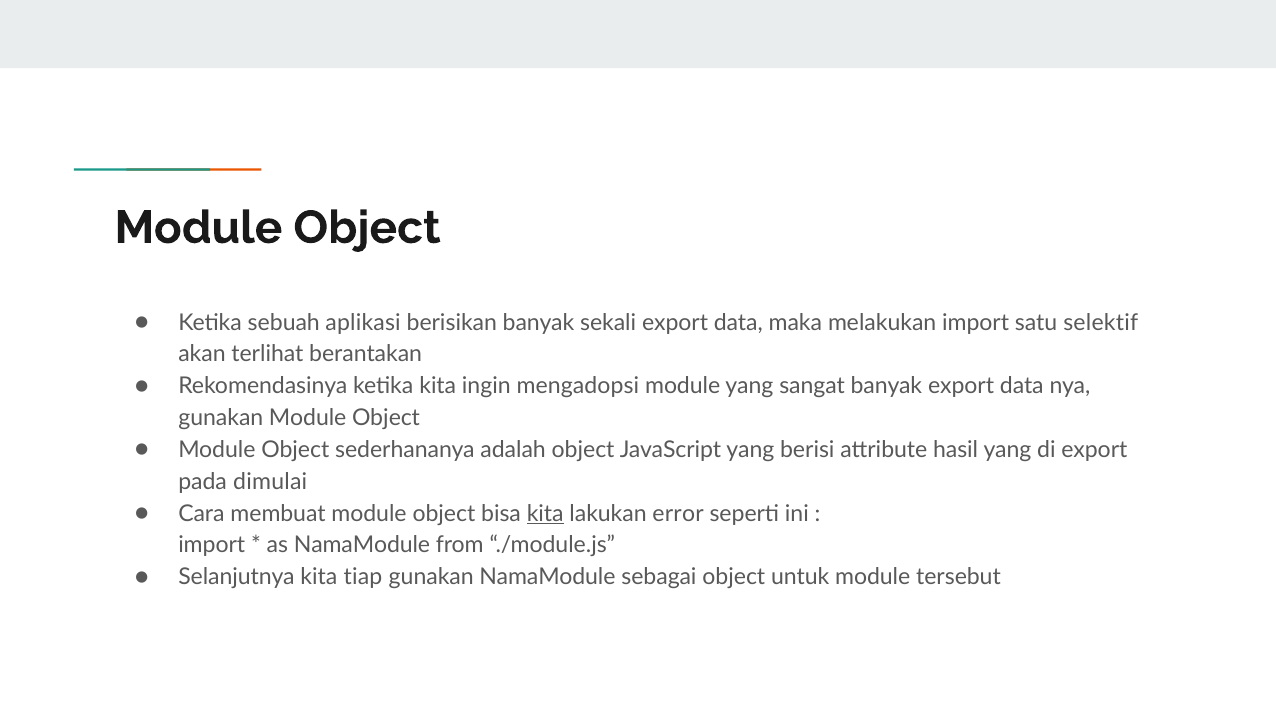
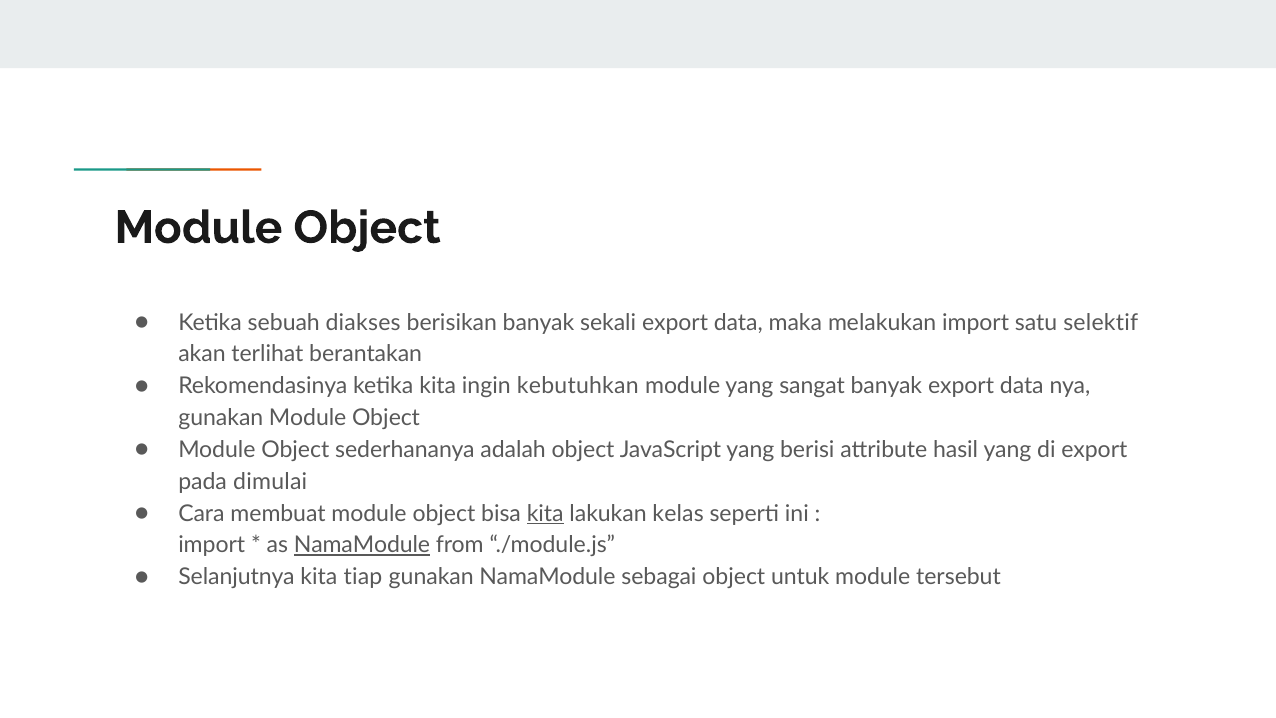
aplikasi: aplikasi -> diakses (363, 322)
mengadopsi: mengadopsi -> kebutuhkan (578, 386)
error: error -> kelas (678, 513)
NamaModule underline: none -> present (362, 545)
